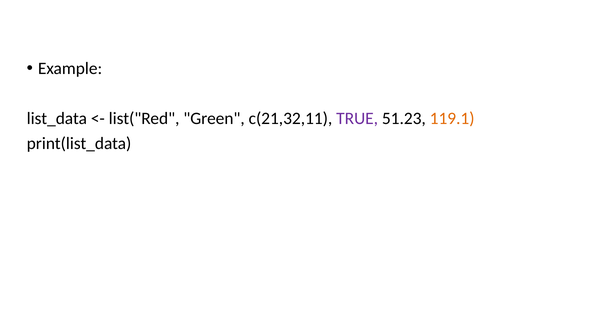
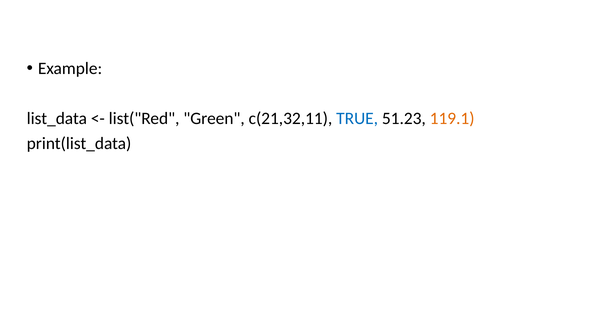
TRUE colour: purple -> blue (357, 118)
